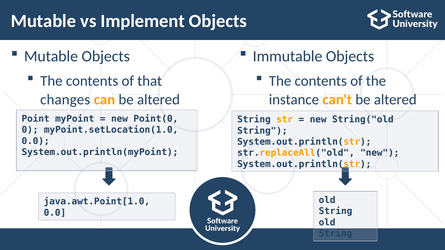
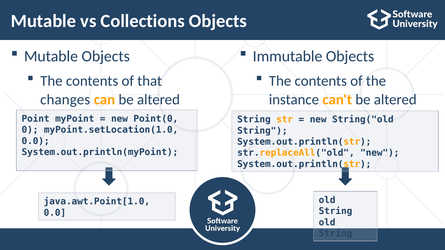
Implement: Implement -> Collections (143, 21)
